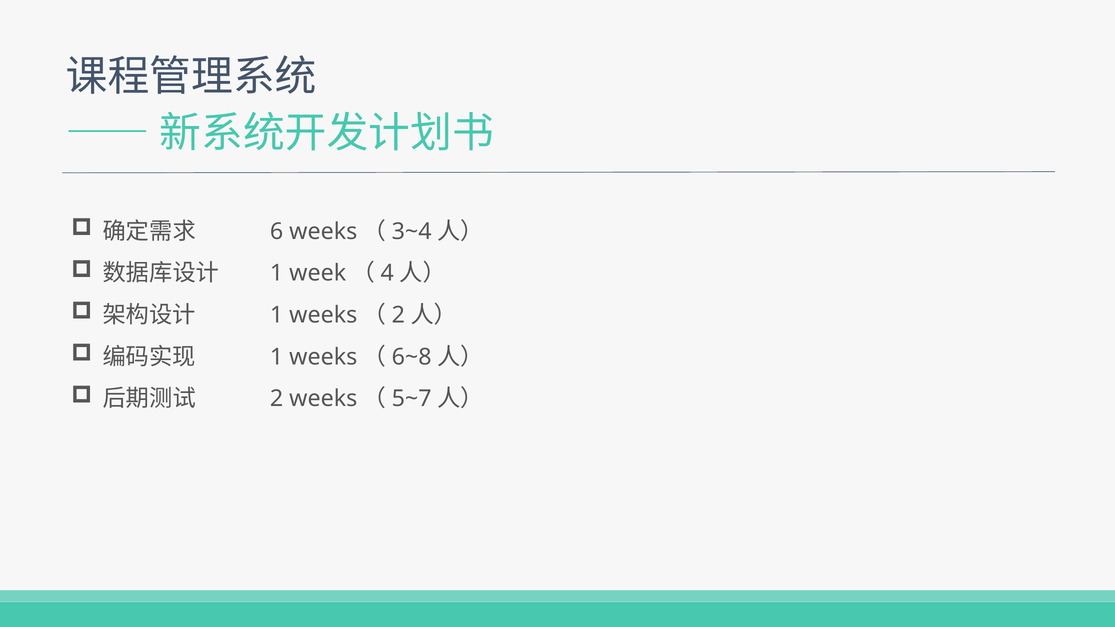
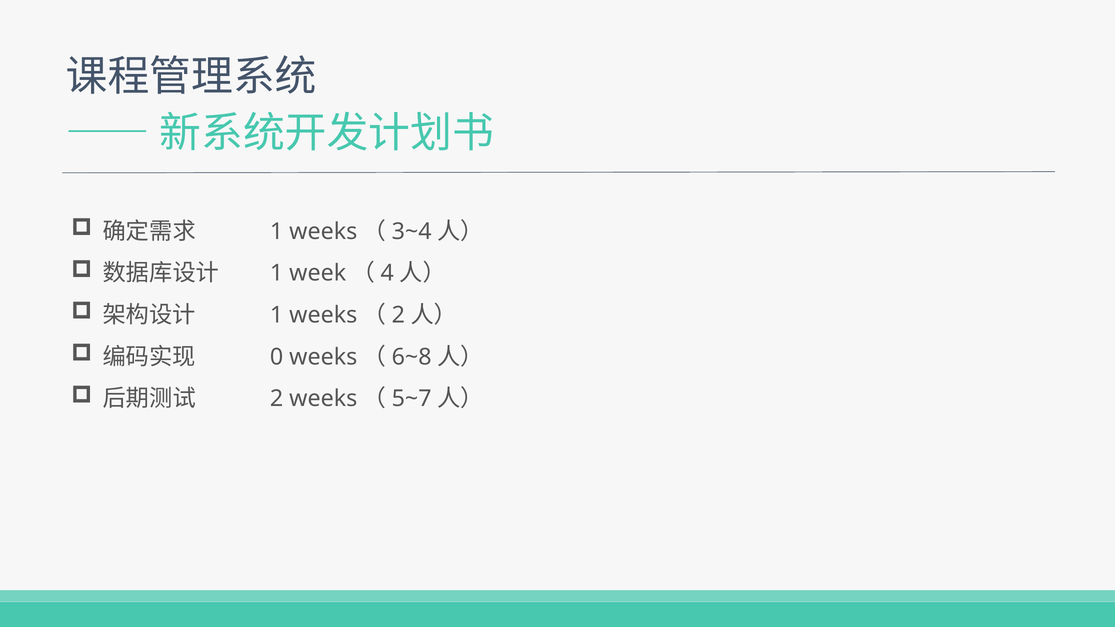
6: 6 -> 1 (277, 232)
1: 1 -> 0 (277, 357)
